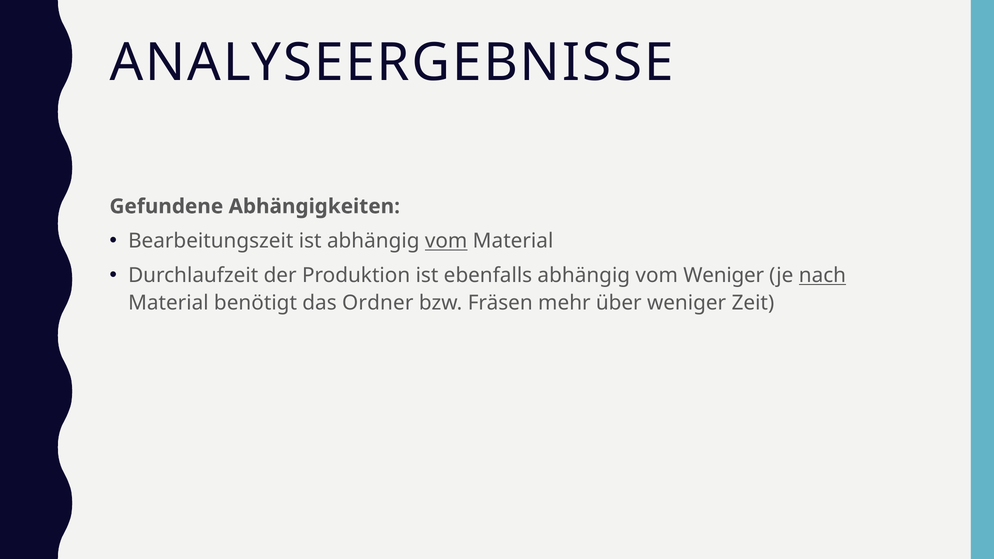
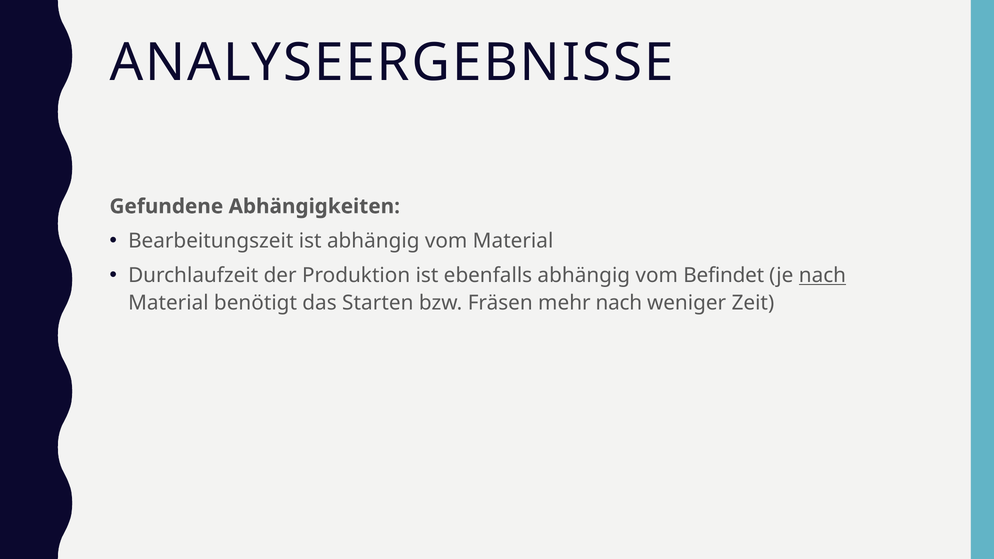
vom underline: present -> none (446, 241)
vom Weniger: Weniger -> Befindet (724, 276)
Ordner: Ordner -> Starten (378, 303)
mehr über: über -> nach (619, 303)
